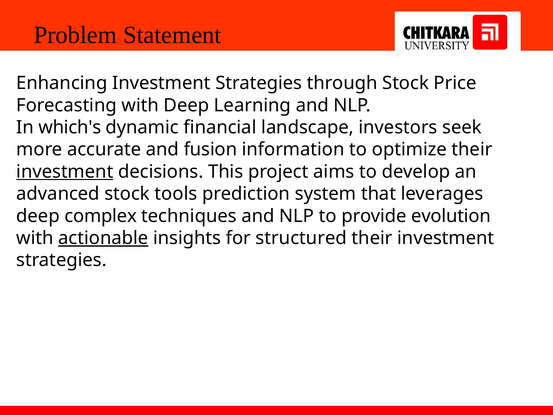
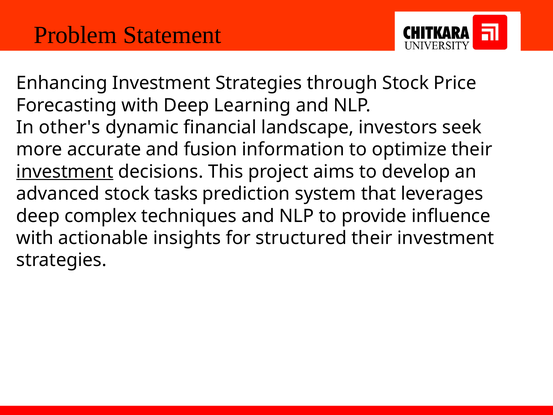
which's: which's -> other's (70, 127)
tools: tools -> tasks (176, 194)
evolution: evolution -> influence (451, 216)
actionable underline: present -> none (103, 238)
